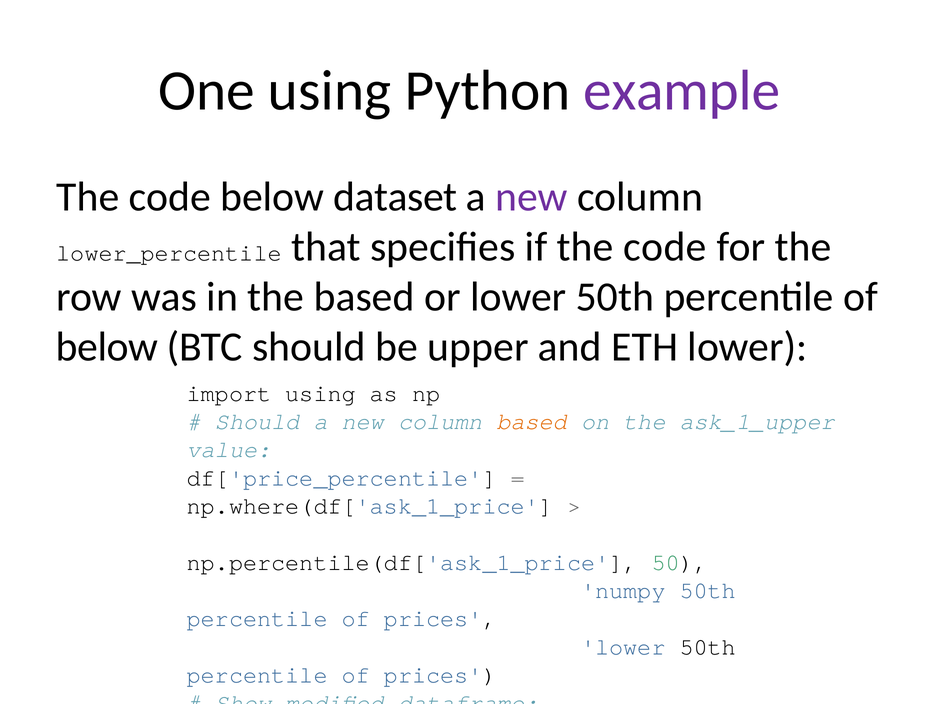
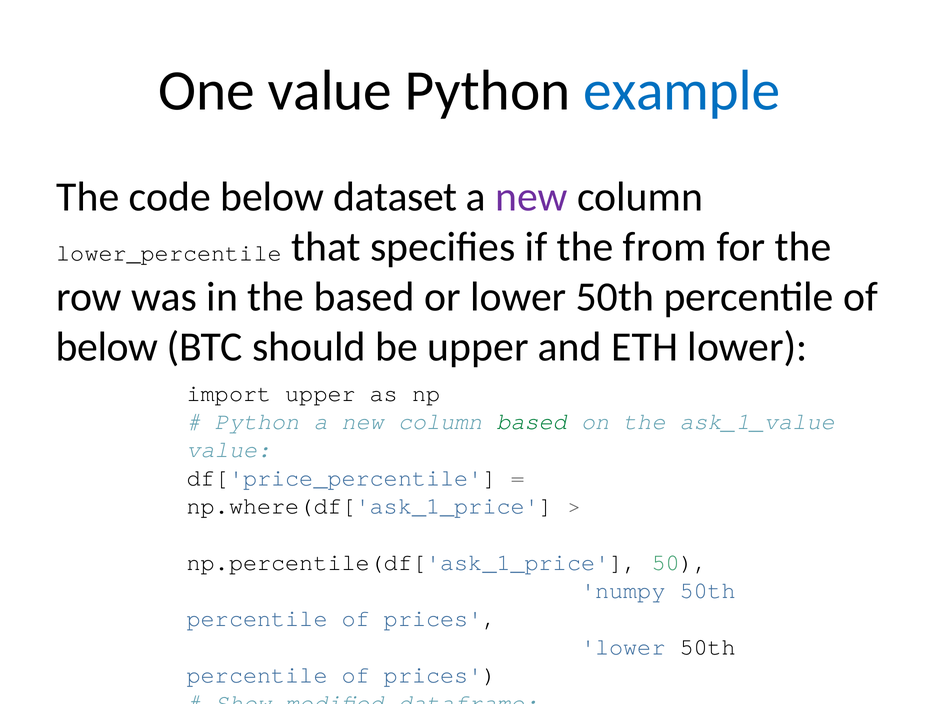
One using: using -> value (330, 91)
example colour: purple -> blue (682, 91)
if the code: code -> from (665, 247)
import using: using -> upper (321, 393)
Should: Should -> Python (257, 422)
based colour: orange -> green (532, 422)
ask_1_upper: ask_1_upper -> ask_1_value (757, 422)
